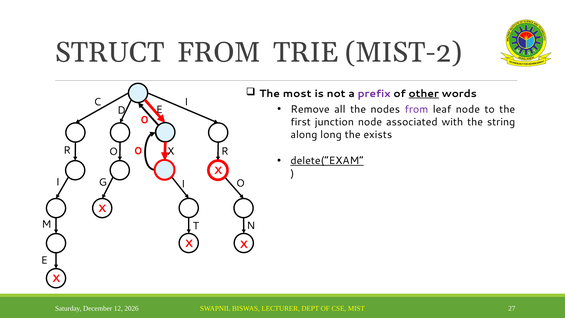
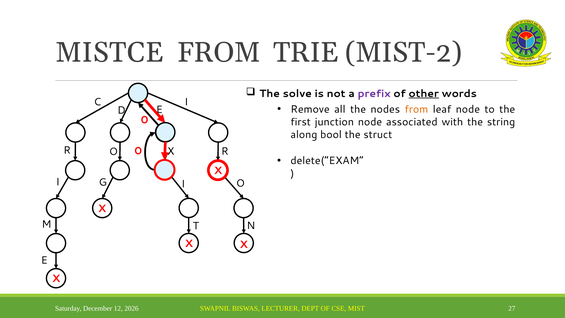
STRUCT: STRUCT -> MISTCE (110, 53)
most: most -> solve (297, 94)
from colour: purple -> orange (416, 109)
long: long -> bool (331, 135)
exists: exists -> struct (378, 135)
delete(“EXAM underline: present -> none (327, 161)
